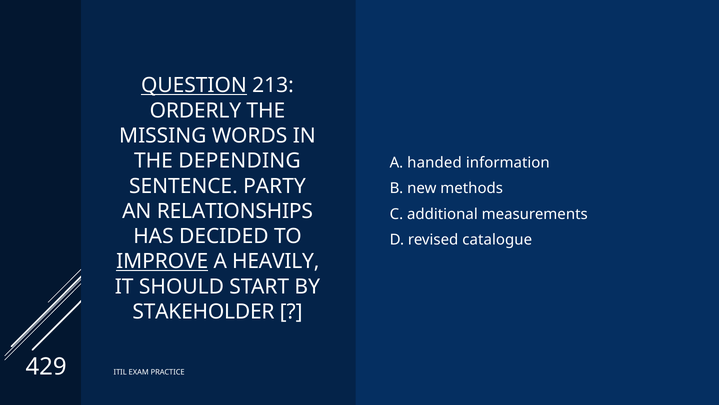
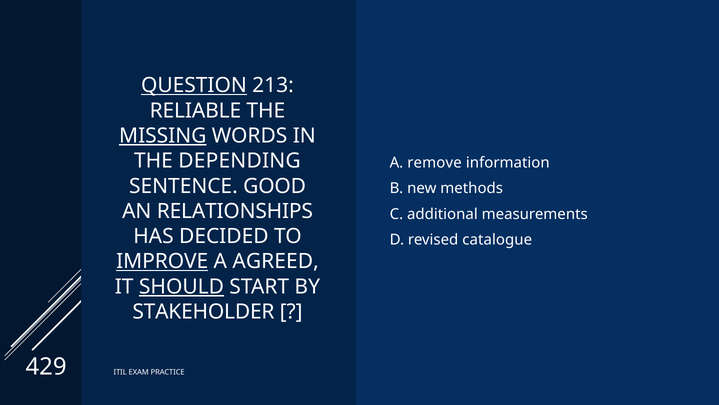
ORDERLY: ORDERLY -> RELIABLE (195, 111)
MISSING underline: none -> present (163, 136)
handed: handed -> remove (435, 163)
PARTY: PARTY -> GOOD (275, 186)
HEAVILY: HEAVILY -> AGREED (276, 261)
SHOULD underline: none -> present (181, 286)
